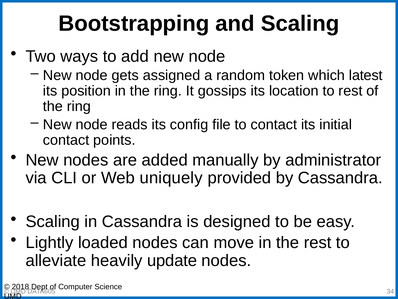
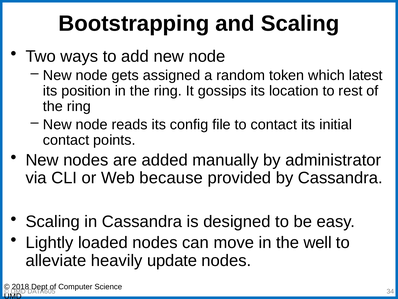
uniquely: uniquely -> because (171, 178)
the rest: rest -> well (318, 242)
